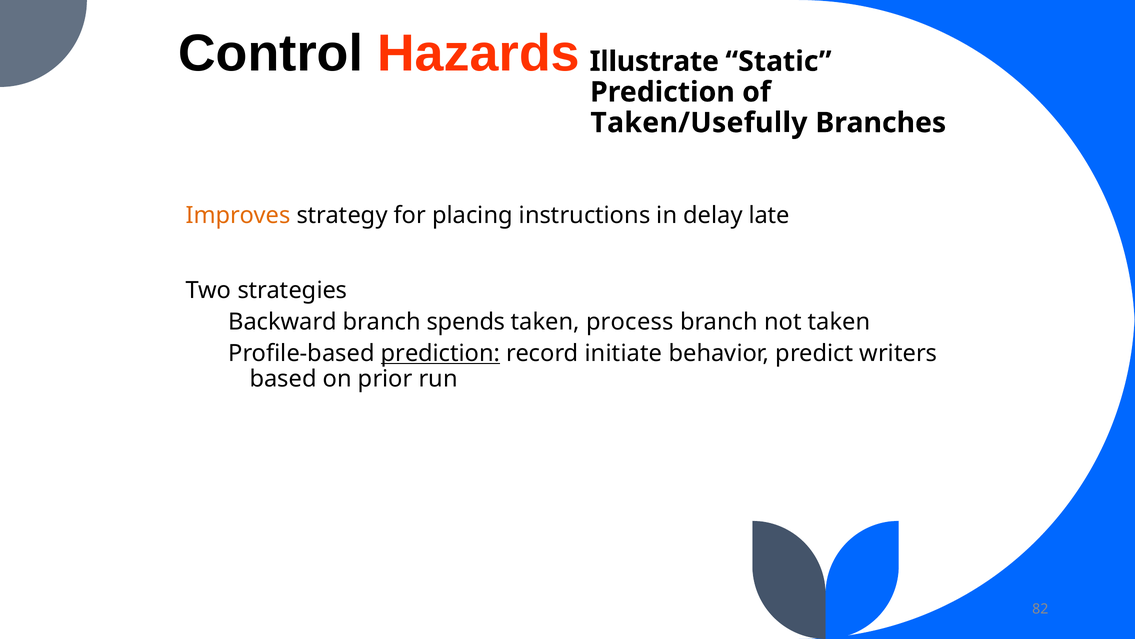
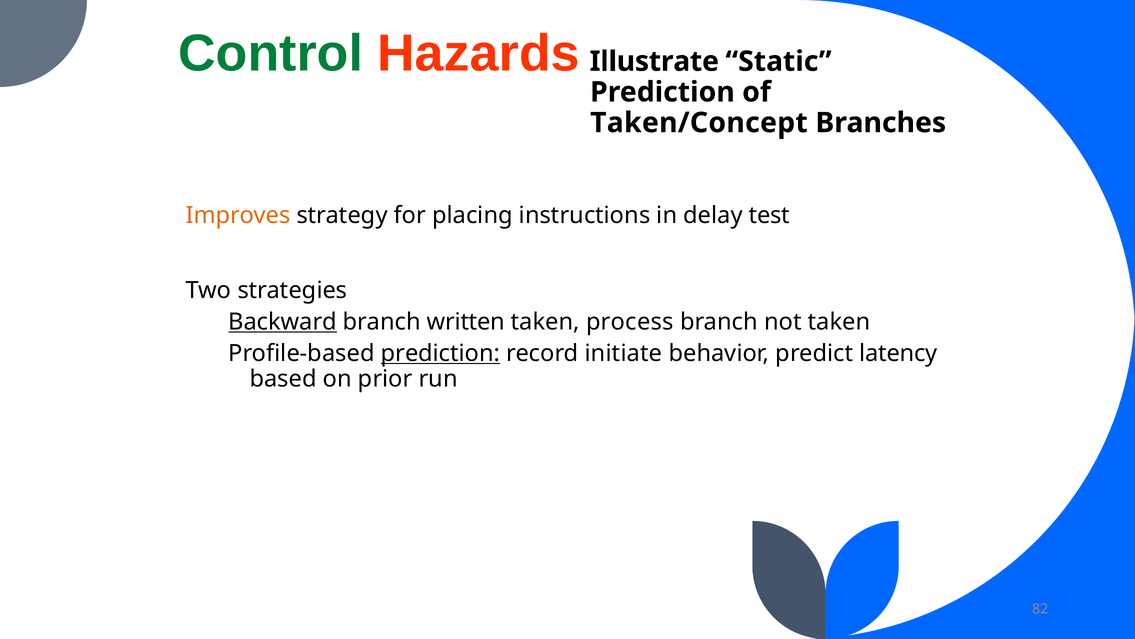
Control colour: black -> green (271, 53)
Taken/Usefully: Taken/Usefully -> Taken/Concept (699, 123)
late: late -> test (769, 215)
Backward underline: none -> present (283, 322)
spends: spends -> written (466, 322)
writers: writers -> latency (898, 353)
